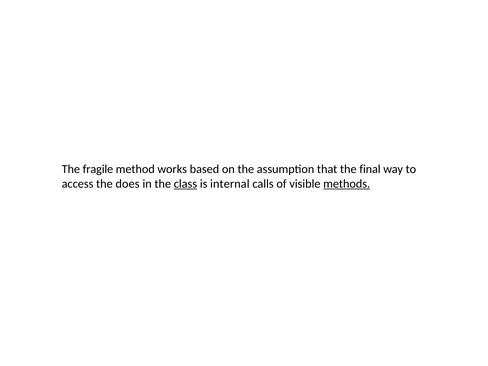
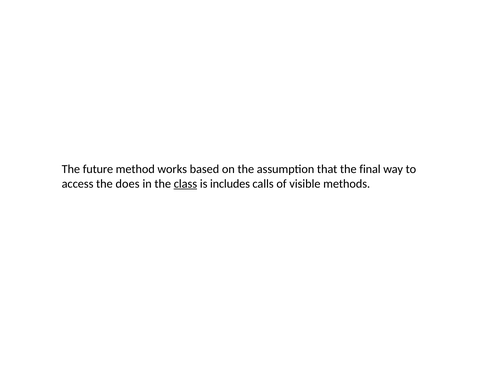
fragile: fragile -> future (98, 169)
internal: internal -> includes (230, 184)
methods underline: present -> none (347, 184)
